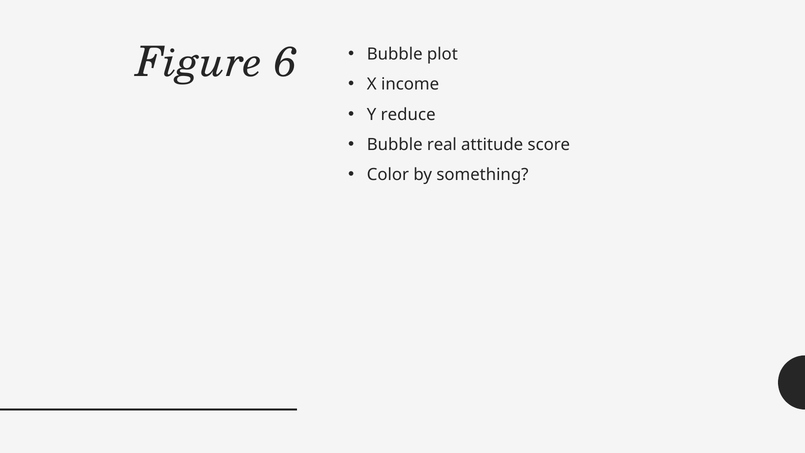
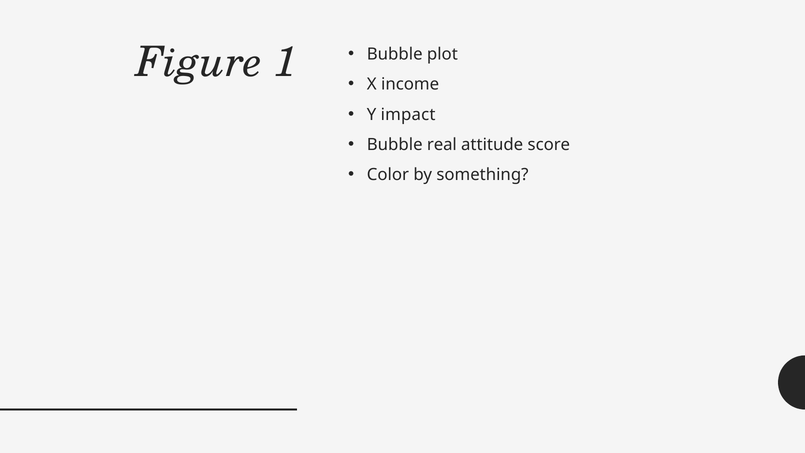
6: 6 -> 1 (286, 62)
reduce: reduce -> impact (408, 114)
